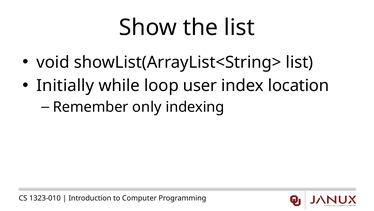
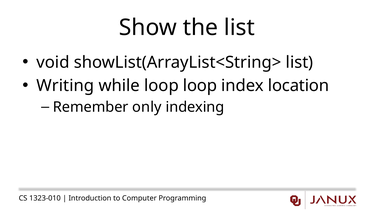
Initially: Initially -> Writing (65, 85)
loop user: user -> loop (200, 85)
